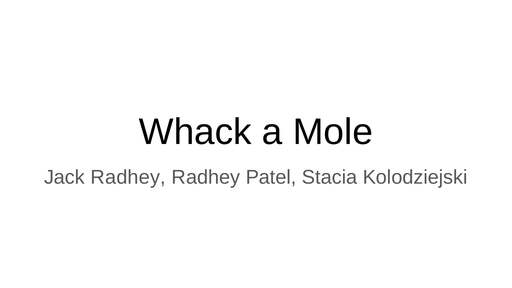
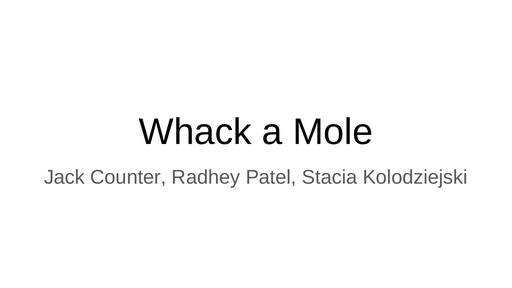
Jack Radhey: Radhey -> Counter (128, 177)
